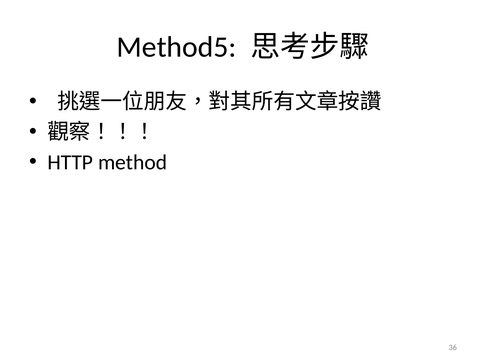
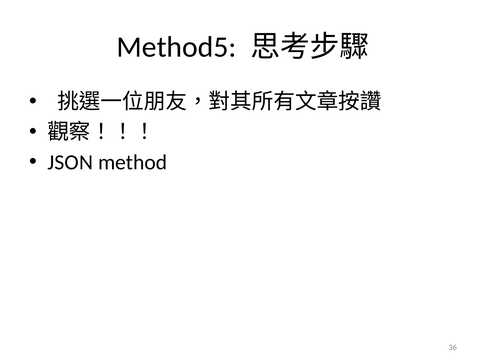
HTTP: HTTP -> JSON (70, 163)
